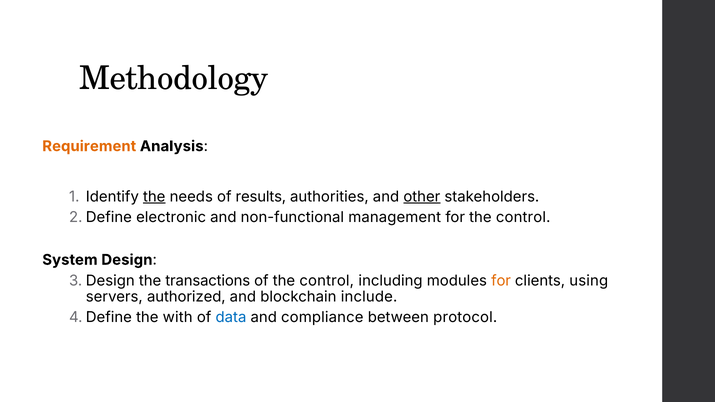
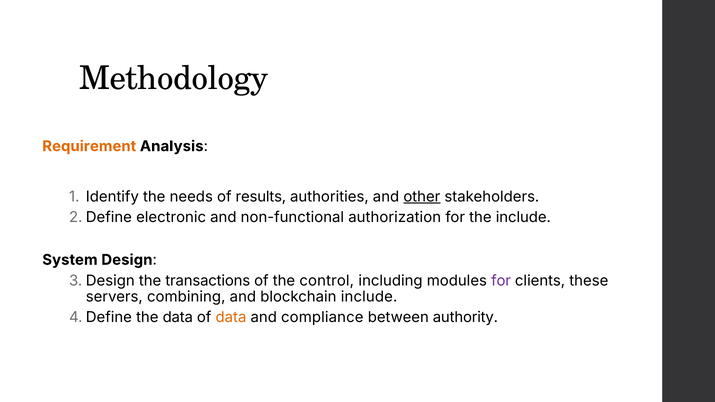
the underline: present -> none (154, 197)
management: management -> authorization (395, 217)
for the control: control -> include (523, 217)
for colour: orange -> purple (501, 281)
using: using -> these (589, 281)
authorized: authorized -> combining (186, 297)
the with: with -> data (178, 317)
data colour: blue -> orange (231, 317)
protocol: protocol -> authority (465, 317)
